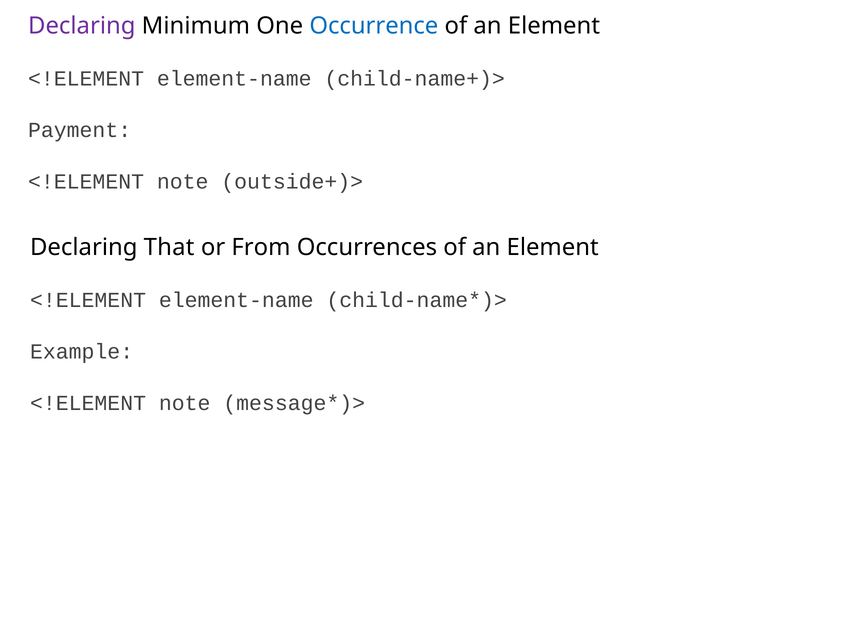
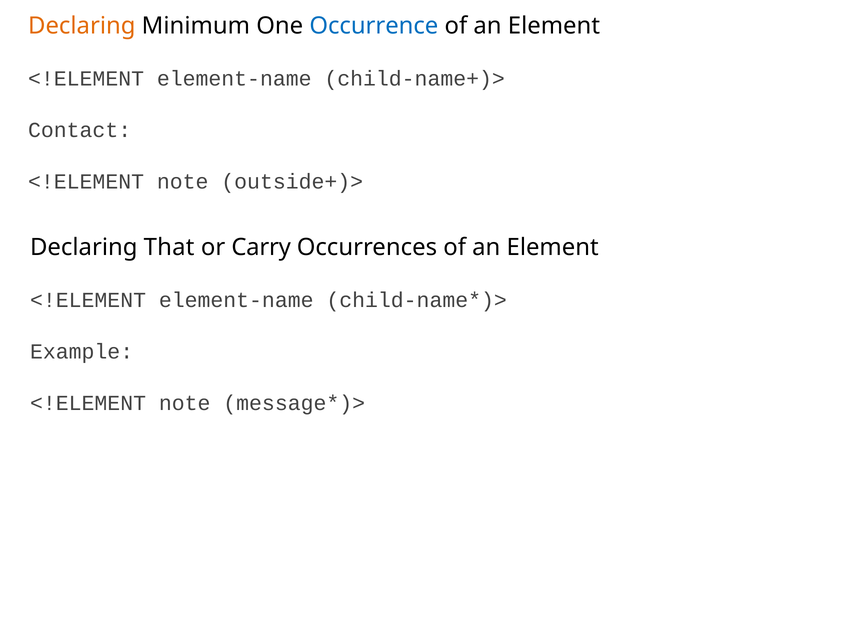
Declaring colour: purple -> orange (82, 26)
Payment: Payment -> Contact (80, 130)
From: From -> Carry (261, 247)
